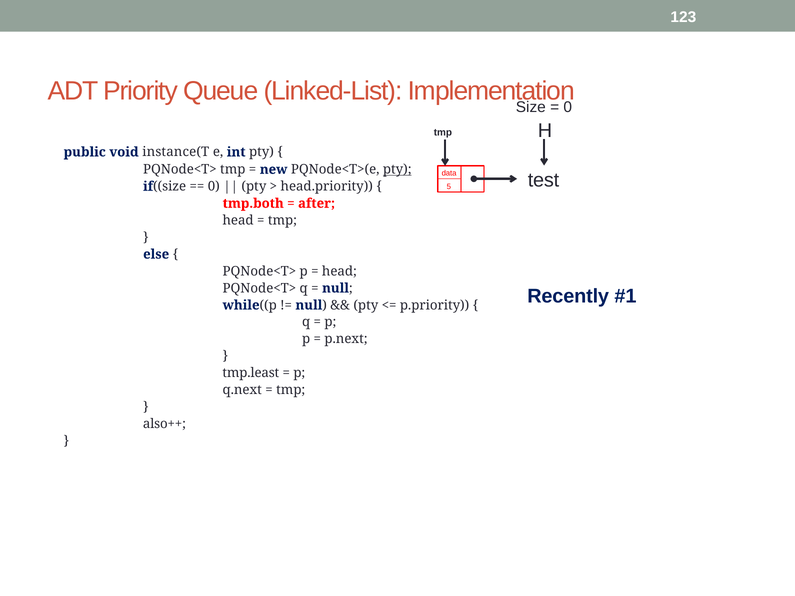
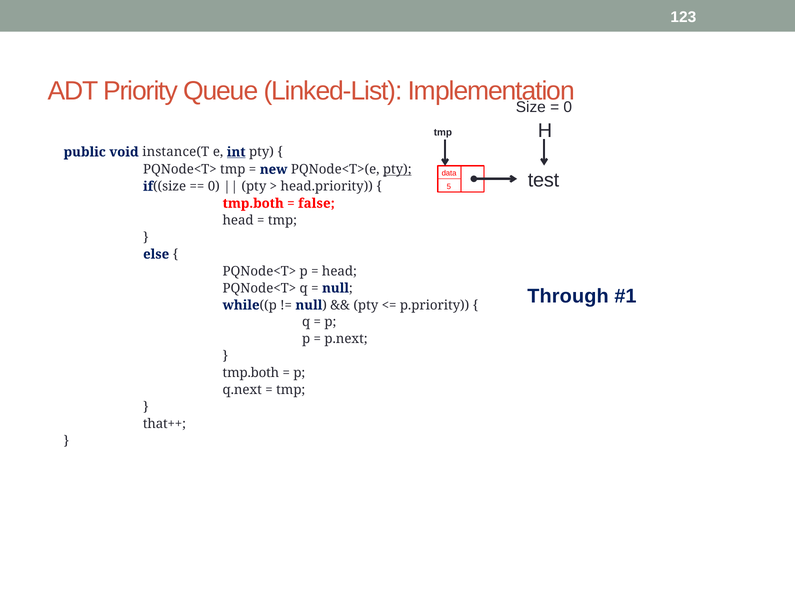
int underline: none -> present (236, 152)
after: after -> false (316, 203)
Recently: Recently -> Through (568, 296)
tmp.least: tmp.least -> tmp.both (251, 373)
also++: also++ -> that++ (164, 424)
